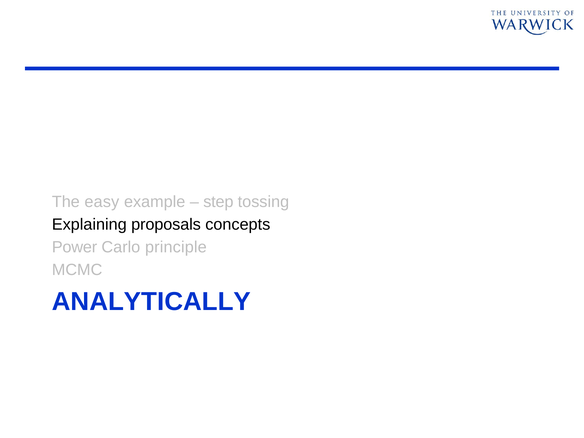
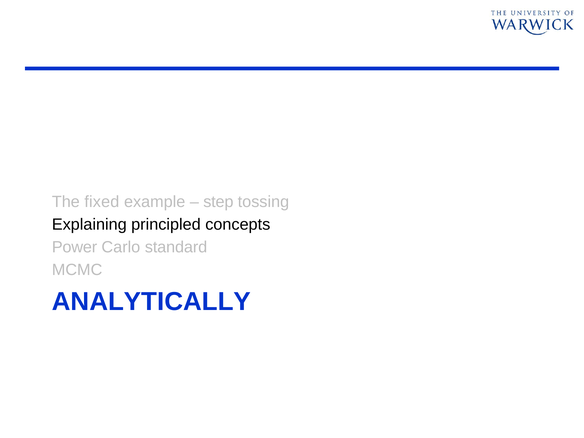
easy: easy -> fixed (102, 202)
proposals: proposals -> principled (166, 225)
principle: principle -> standard (176, 247)
